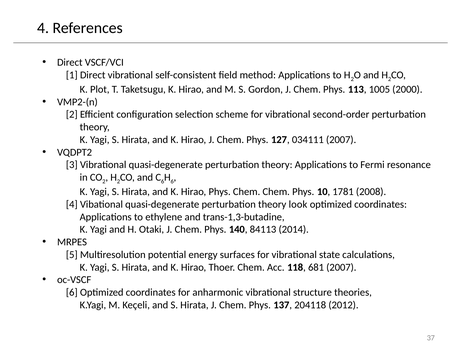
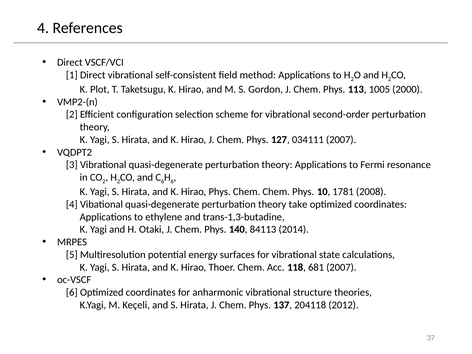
look: look -> take (298, 204)
